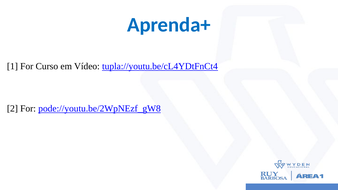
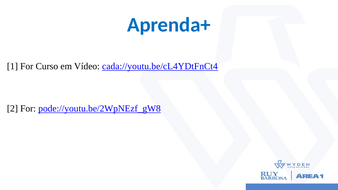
tupla://youtu.be/cL4YDtFnCt4: tupla://youtu.be/cL4YDtFnCt4 -> cada://youtu.be/cL4YDtFnCt4 (160, 66)
